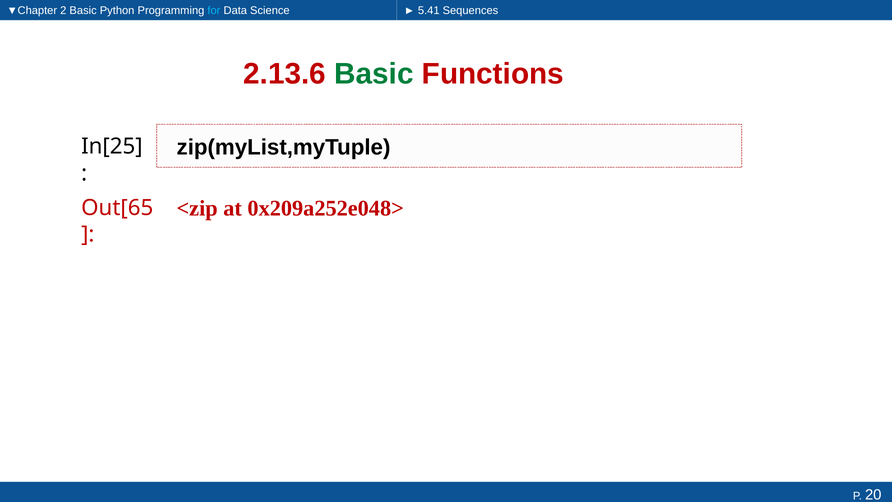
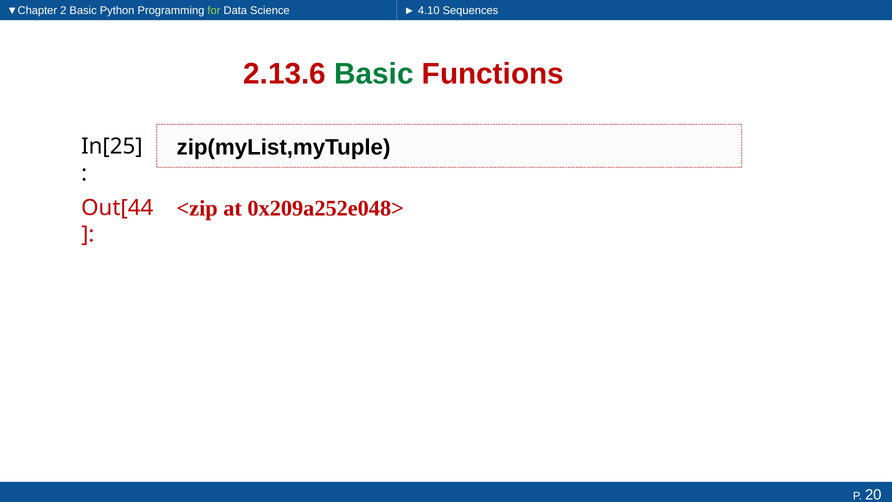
for colour: light blue -> light green (214, 11)
5.41: 5.41 -> 4.10 (429, 11)
Out[65: Out[65 -> Out[44 (117, 208)
